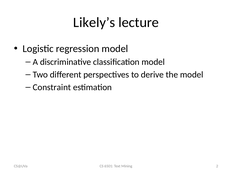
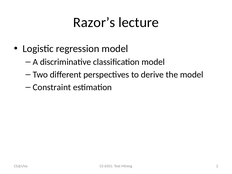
Likely’s: Likely’s -> Razor’s (94, 22)
